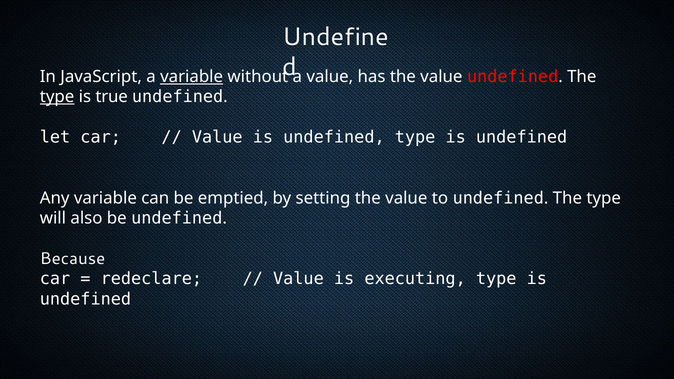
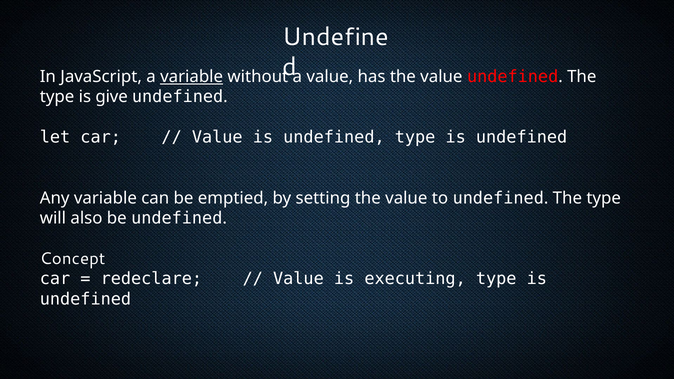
type underline: present -> none (57, 97)
true: true -> give (112, 97)
Because: Because -> Concept (73, 259)
